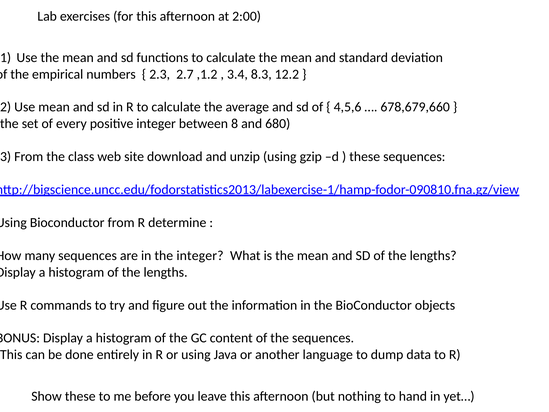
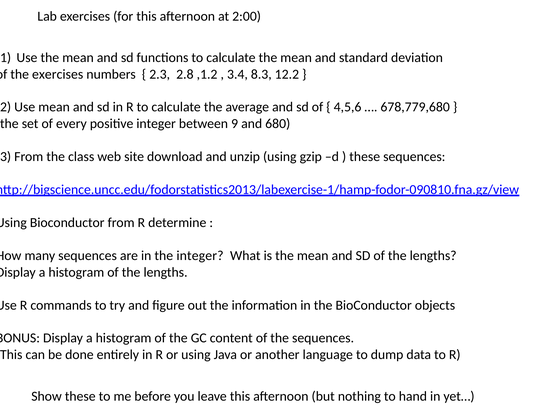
the empirical: empirical -> exercises (58, 74)
2.7: 2.7 -> 2.8 (185, 74)
678,679,660: 678,679,660 -> 678,779,680 (415, 107)
8: 8 -> 9 (235, 124)
